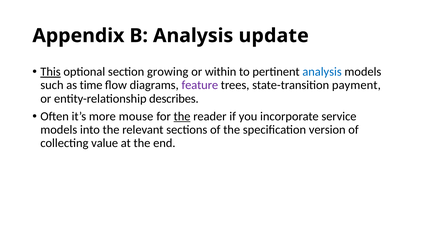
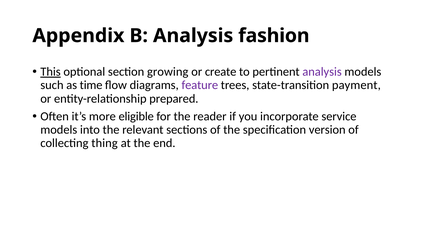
update: update -> fashion (274, 36)
within: within -> create (221, 72)
analysis colour: blue -> purple (322, 72)
describes: describes -> prepared (174, 99)
mouse: mouse -> eligible (136, 117)
the underline: present -> none (182, 117)
value: value -> thing (105, 144)
